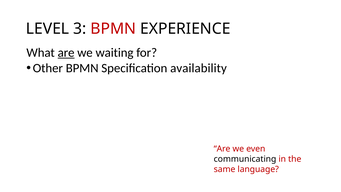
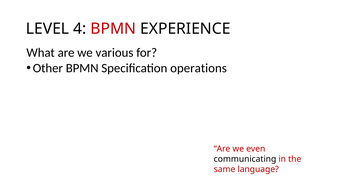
3: 3 -> 4 (80, 29)
are underline: present -> none (66, 53)
waiting: waiting -> various (114, 53)
availability: availability -> operations (199, 68)
